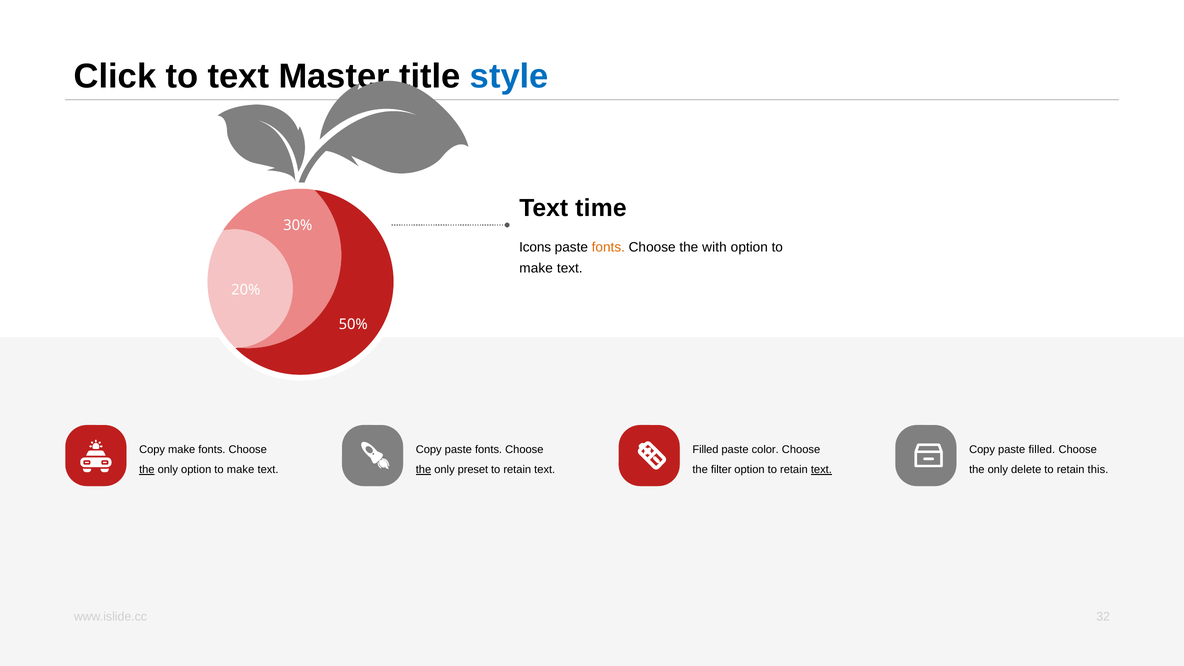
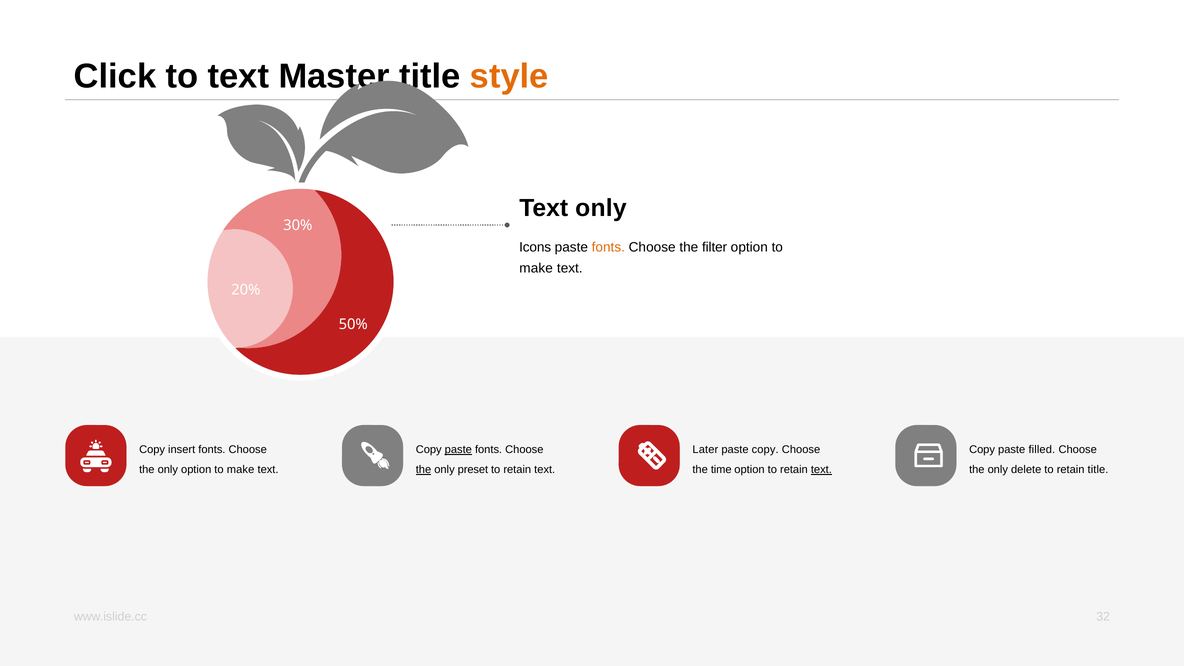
style colour: blue -> orange (509, 77)
Text time: time -> only (601, 208)
with: with -> filter (715, 247)
Copy make: make -> insert (182, 450)
paste underline: none -> present (458, 450)
Filled: Filled -> Later (705, 450)
paste color: color -> copy (765, 450)
the underline: present -> none (147, 470)
filter: filter -> time (721, 470)
retain this: this -> title (1098, 470)
